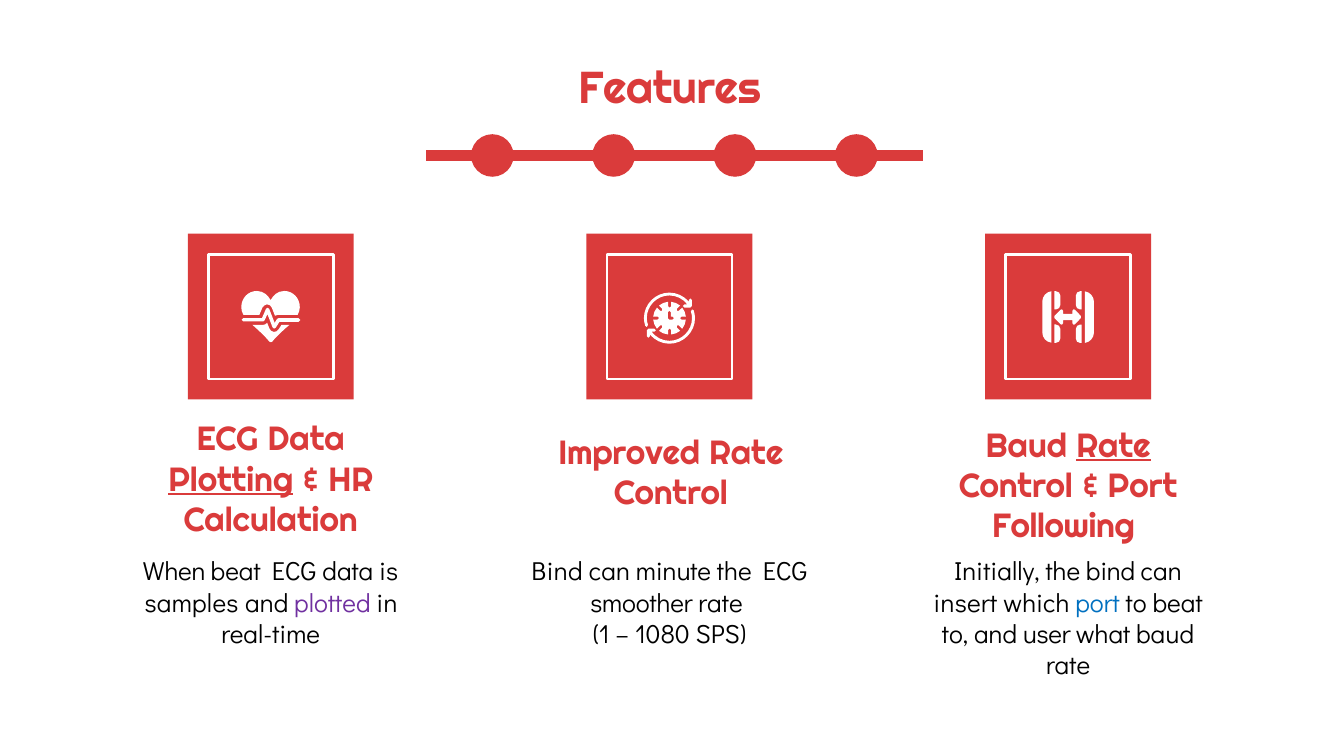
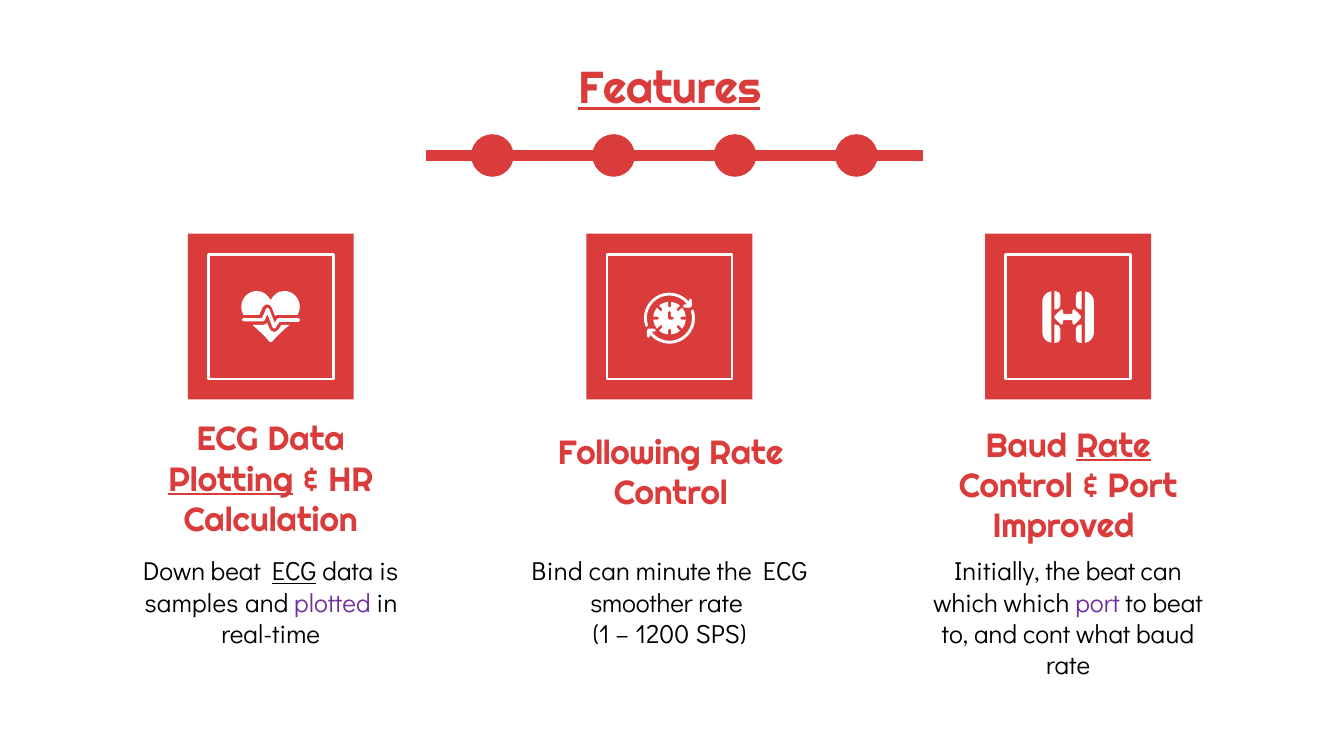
Features underline: none -> present (670, 89)
Improved: Improved -> Following (629, 454)
Following: Following -> Improved (1064, 526)
When: When -> Down (174, 572)
ECG underline: none -> present (294, 572)
the bind: bind -> beat (1111, 572)
insert: insert -> which (966, 604)
port colour: blue -> purple (1098, 604)
1080: 1080 -> 1200 (662, 635)
user: user -> cont (1047, 635)
